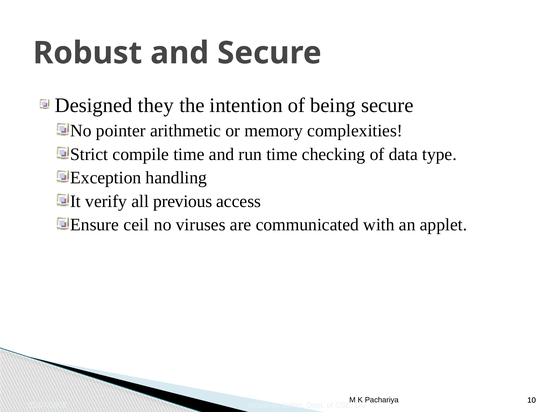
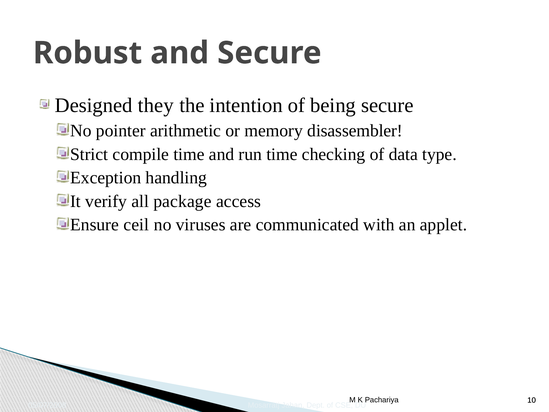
complexities: complexities -> disassembler (355, 131)
previous: previous -> package (182, 201)
